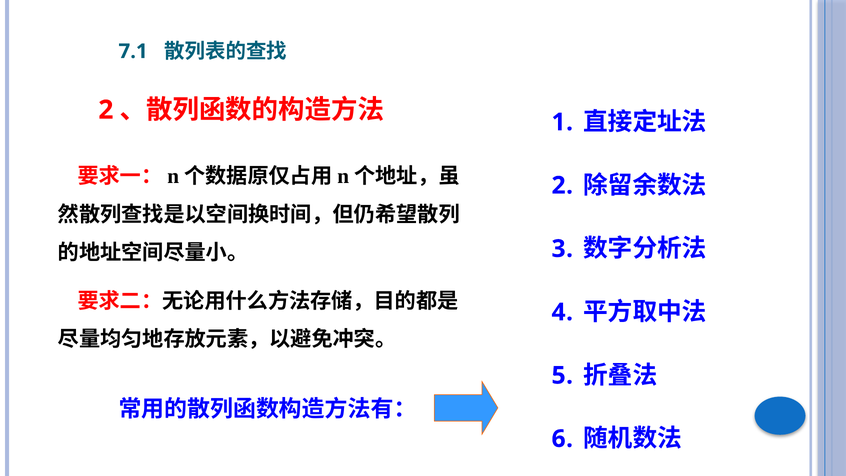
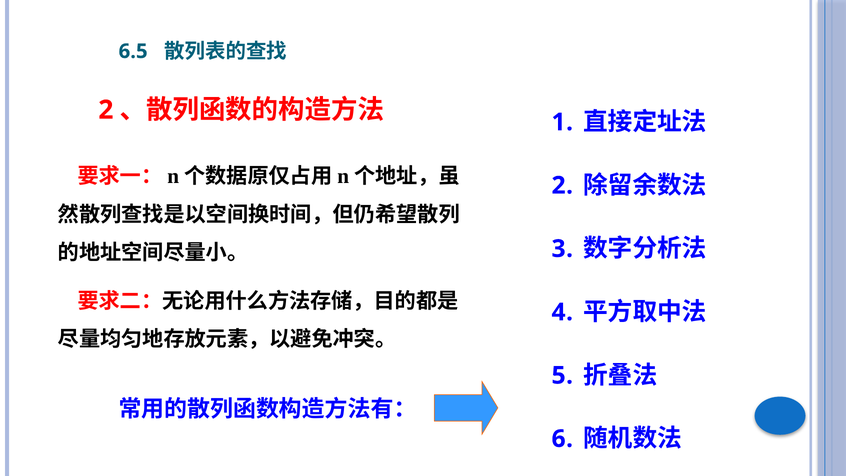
7.1: 7.1 -> 6.5 (133, 51)
